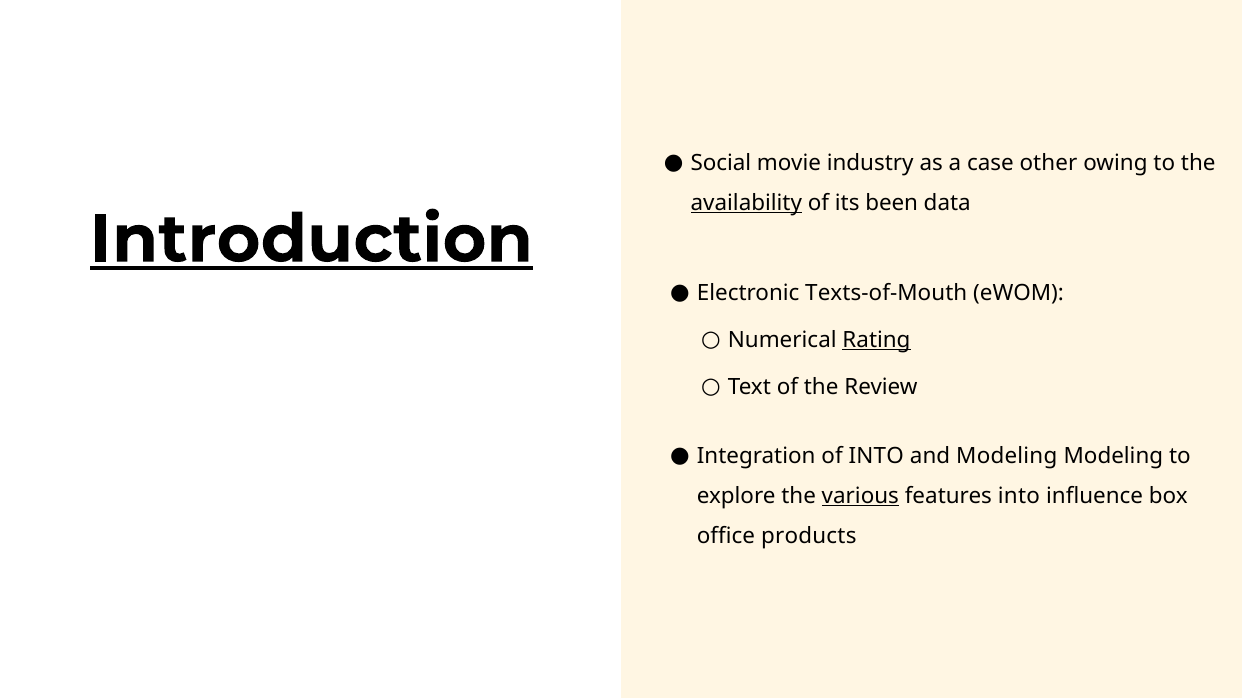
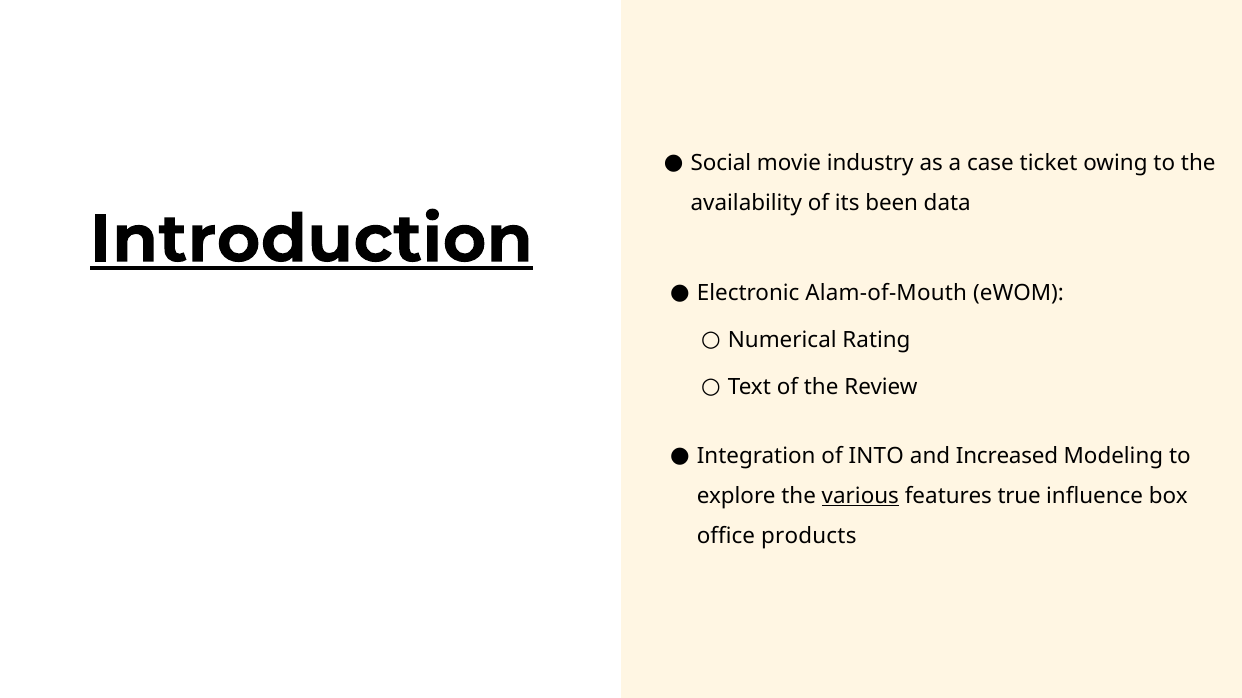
other: other -> ticket (1049, 163)
availability underline: present -> none (746, 203)
Texts-of-Mouth: Texts-of-Mouth -> Alam-of-Mouth (886, 293)
Rating underline: present -> none (877, 340)
and Modeling: Modeling -> Increased (1007, 456)
features into: into -> true (1019, 496)
